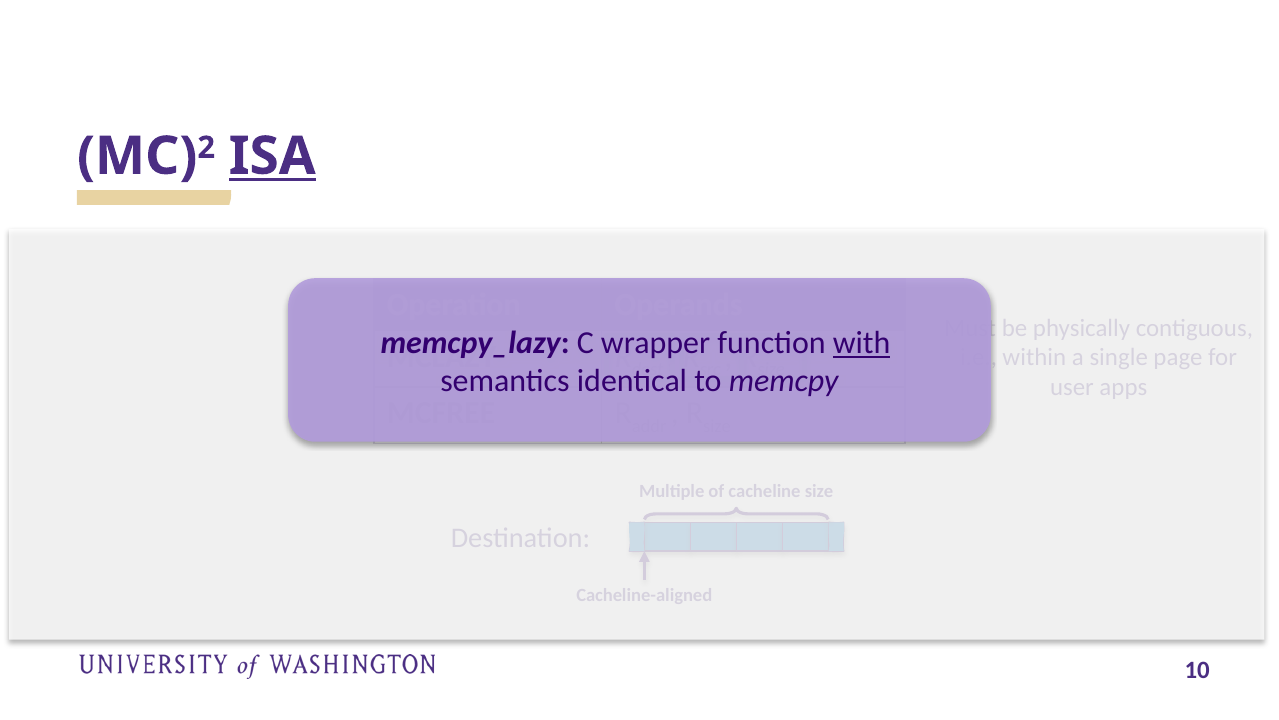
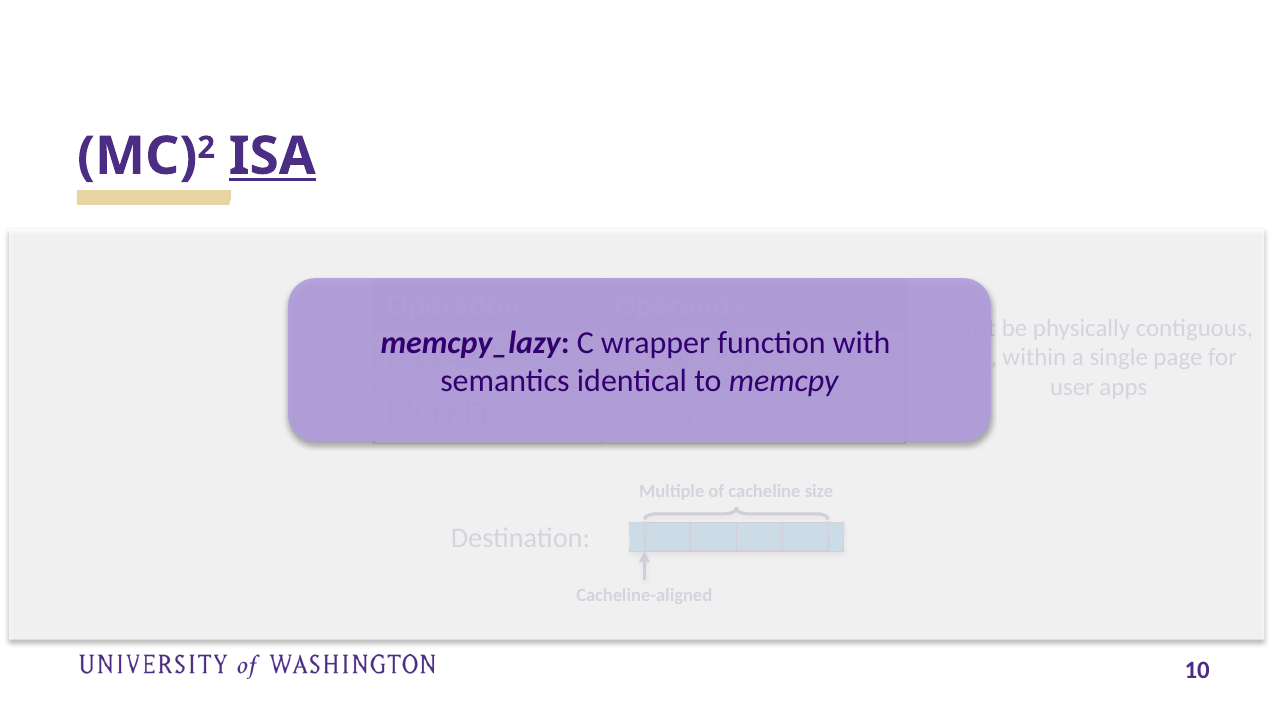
with underline: present -> none (862, 343)
